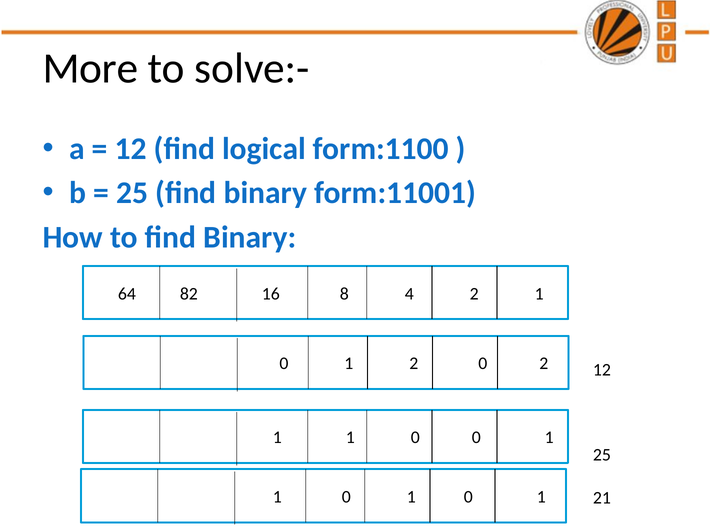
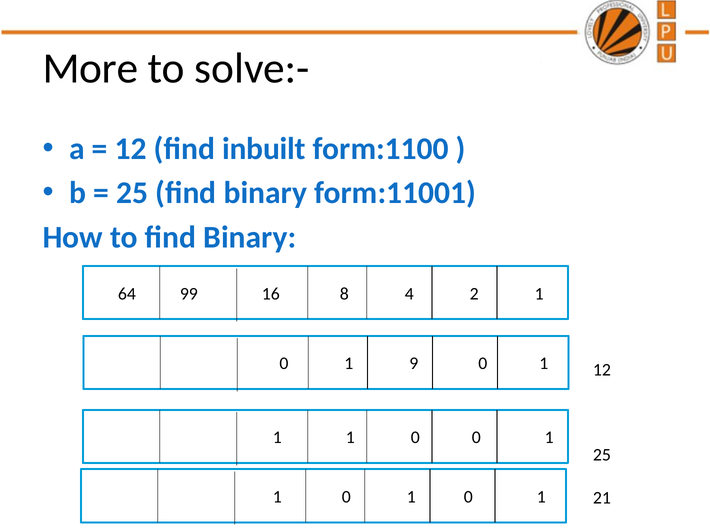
logical: logical -> inbuilt (264, 149)
82: 82 -> 99 (189, 294)
1 2: 2 -> 9 (414, 364)
2: 2 -> 1 (544, 364)
